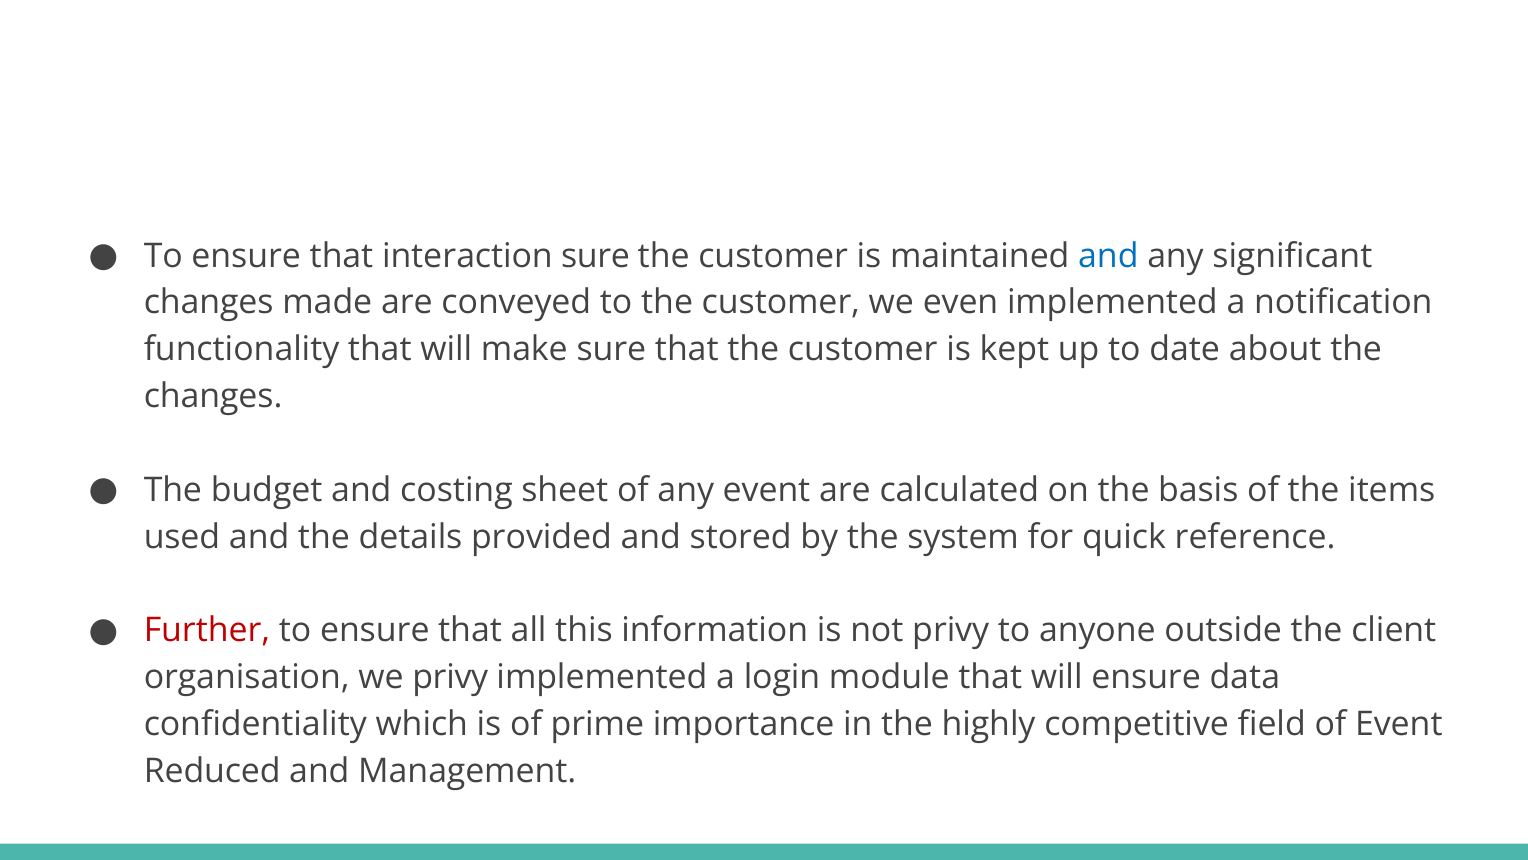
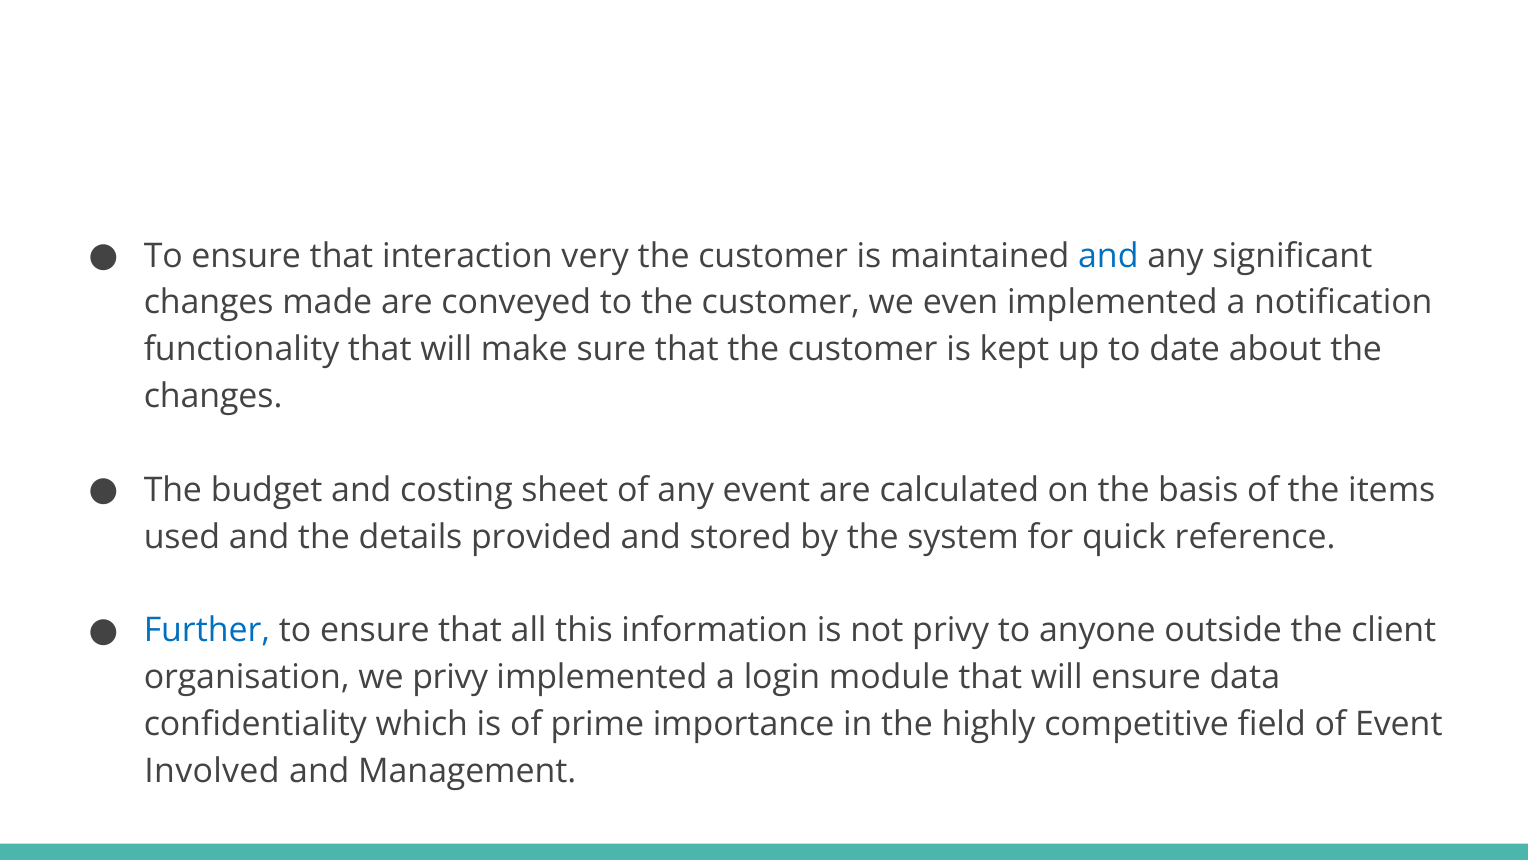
interaction sure: sure -> very (595, 256)
Further colour: red -> blue (207, 630)
Reduced: Reduced -> Involved (212, 771)
